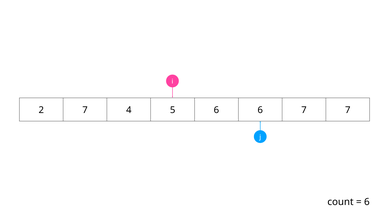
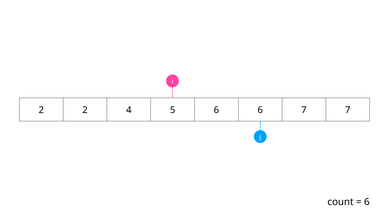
2 7: 7 -> 2 (85, 110)
